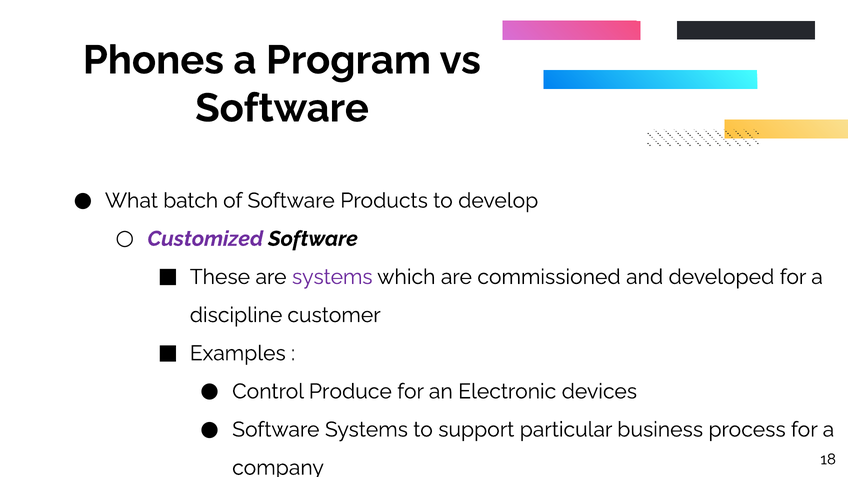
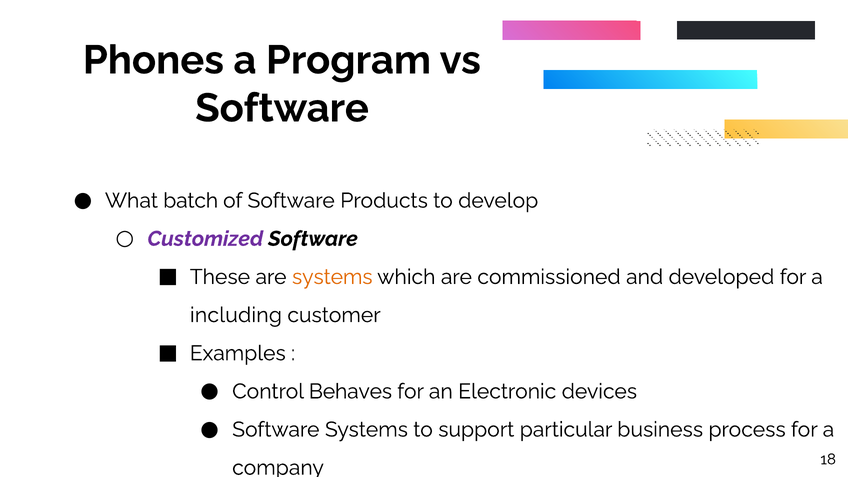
systems colour: purple -> orange (332, 277)
discipline: discipline -> including (236, 315)
Produce: Produce -> Behaves (350, 391)
